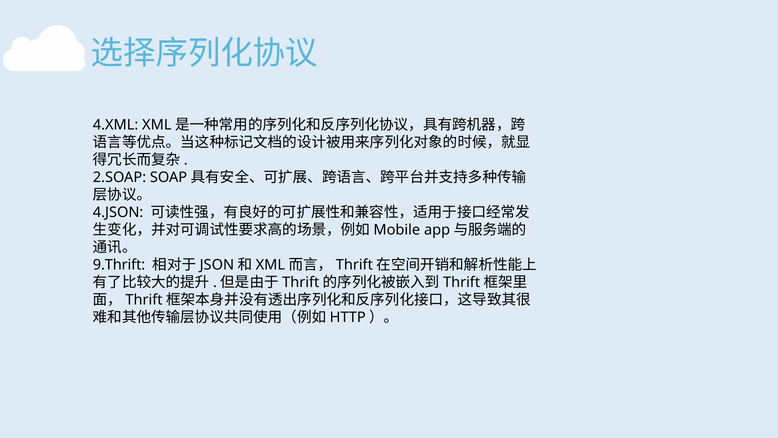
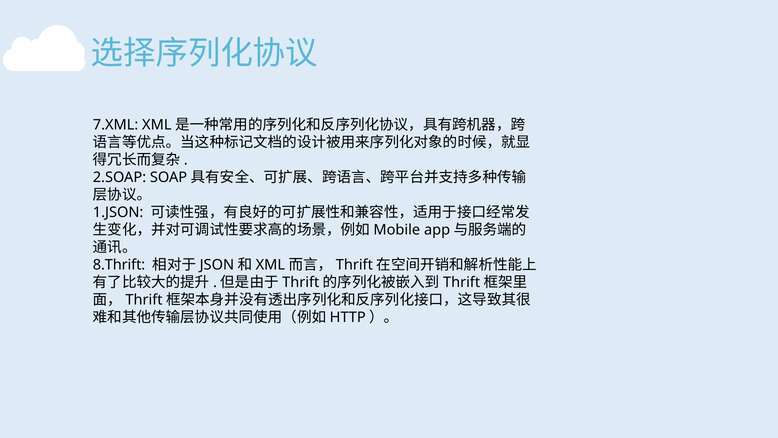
4.XML: 4.XML -> 7.XML (116, 125)
4.JSON: 4.JSON -> 1.JSON (118, 212)
9.Thrift: 9.Thrift -> 8.Thrift (119, 265)
